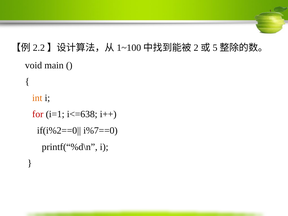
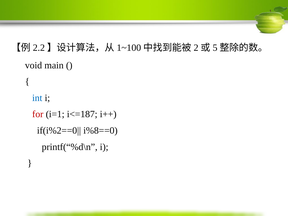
int colour: orange -> blue (37, 98)
i<=638: i<=638 -> i<=187 (82, 114)
i%7==0: i%7==0 -> i%8==0 (100, 131)
